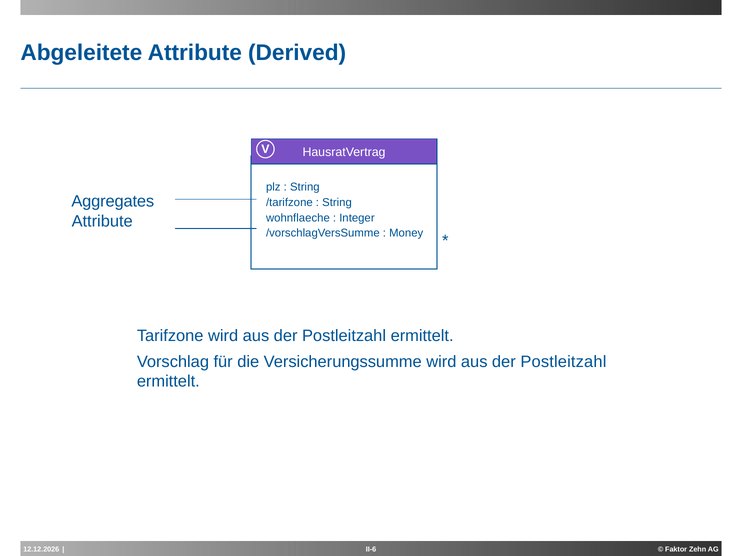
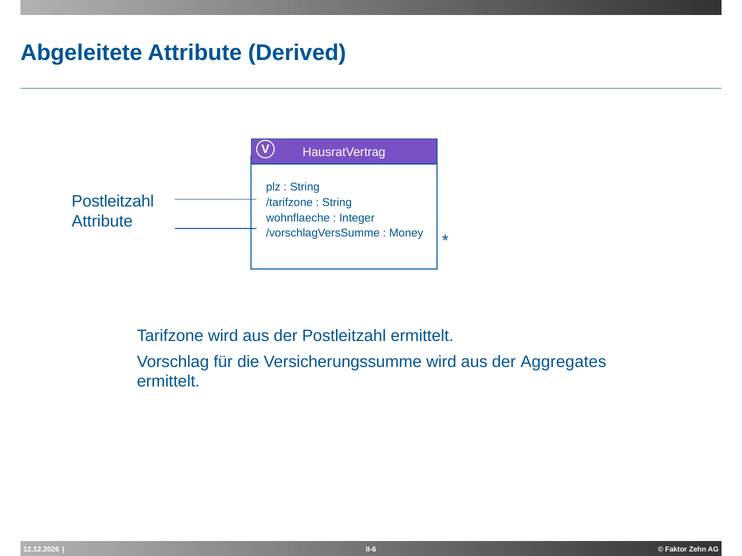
Aggregates: Aggregates -> Postleitzahl (113, 202)
Postleitzahl: Postleitzahl -> Aggregates (563, 362)
